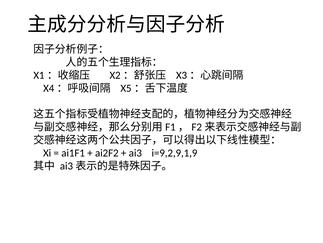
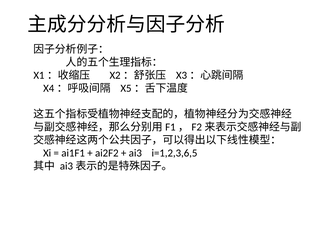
i=9,2,9,1,9: i=9,2,9,1,9 -> i=1,2,3,6,5 (174, 153)
